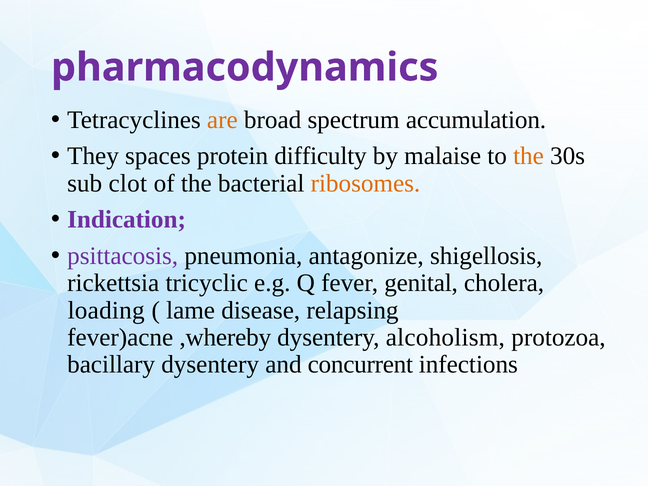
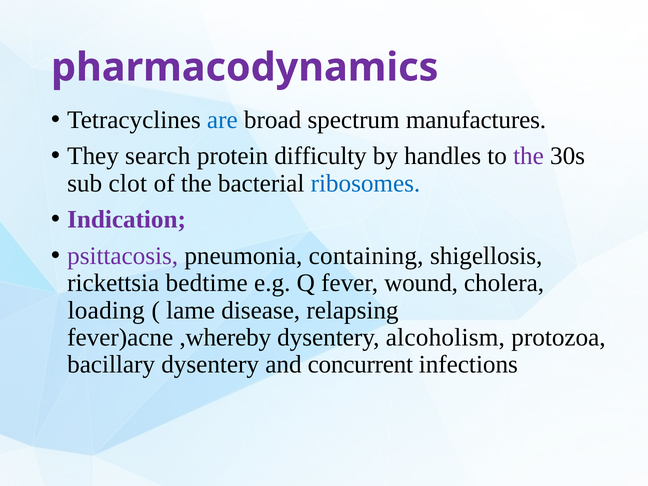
are colour: orange -> blue (222, 120)
accumulation: accumulation -> manufactures (476, 120)
spaces: spaces -> search (158, 156)
malaise: malaise -> handles (443, 156)
the colour: orange -> purple (528, 156)
ribosomes colour: orange -> blue (365, 183)
antagonize: antagonize -> containing (366, 256)
tricyclic: tricyclic -> bedtime (207, 283)
genital: genital -> wound (421, 283)
